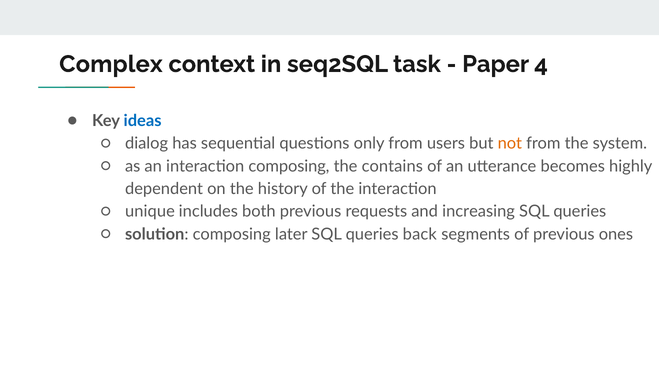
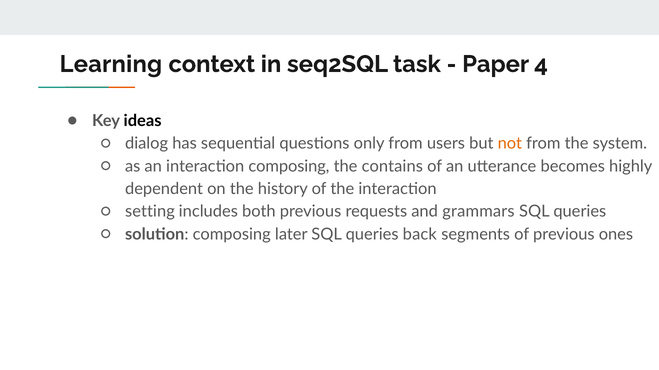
Complex: Complex -> Learning (111, 64)
ideas colour: blue -> black (143, 121)
unique: unique -> setting (150, 212)
increasing: increasing -> grammars (478, 212)
